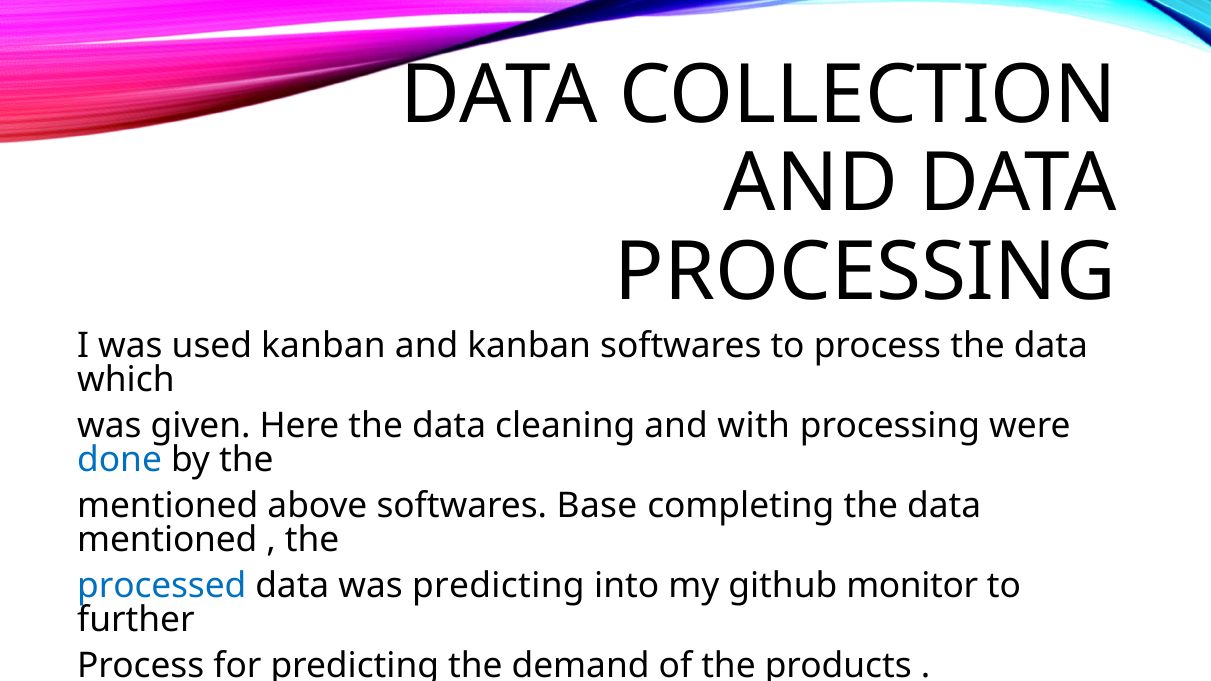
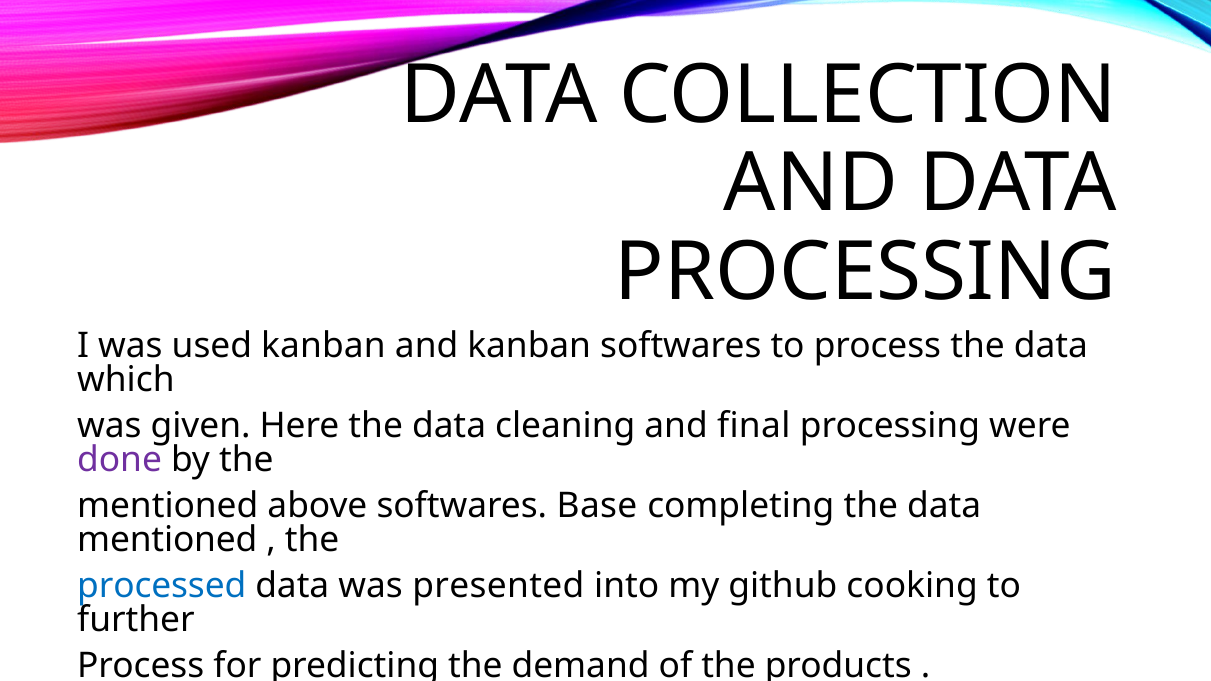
with: with -> final (754, 426)
done colour: blue -> purple (120, 460)
was predicting: predicting -> presented (498, 586)
monitor: monitor -> cooking (912, 586)
